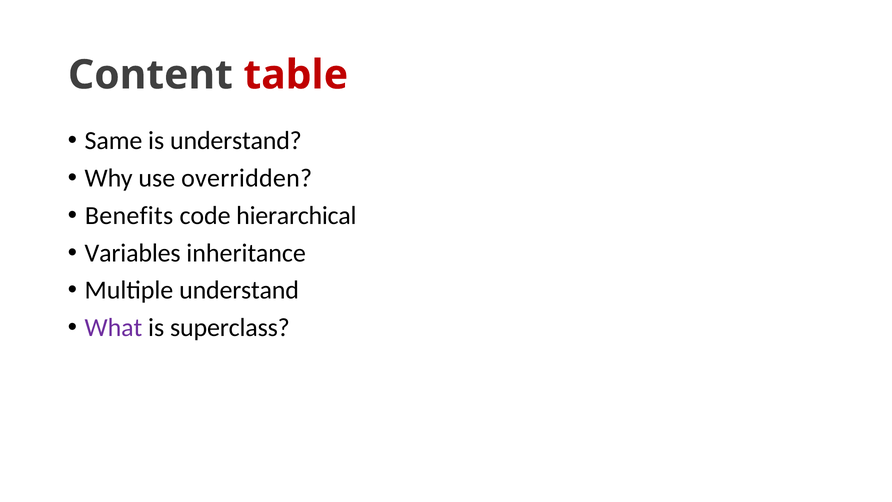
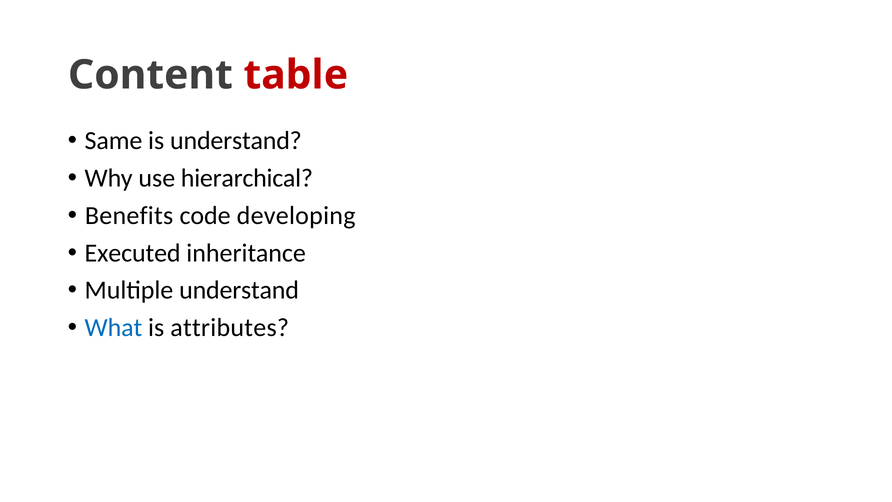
overridden: overridden -> hierarchical (247, 178)
hierarchical: hierarchical -> developing (296, 216)
Variables: Variables -> Executed (133, 253)
What colour: purple -> blue (113, 328)
superclass: superclass -> attributes (230, 328)
